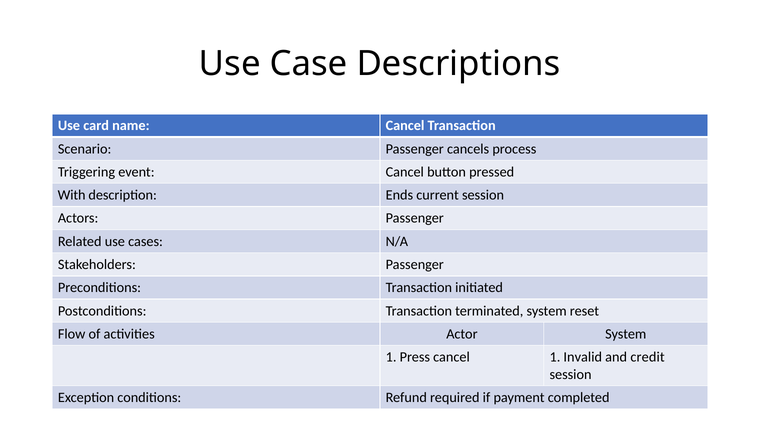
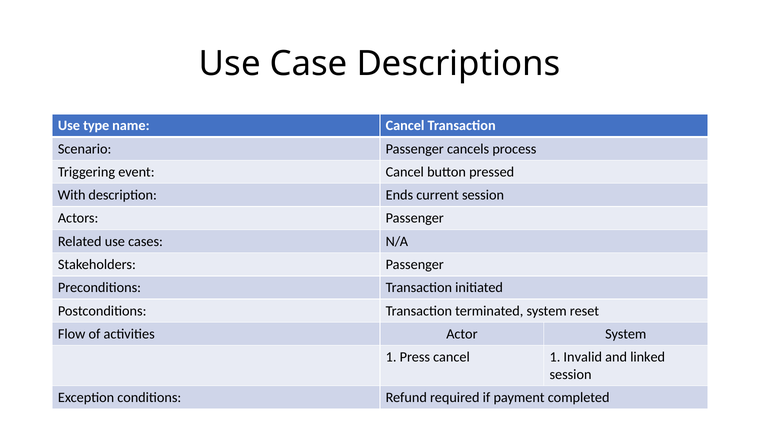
card: card -> type (96, 126)
credit: credit -> linked (648, 357)
